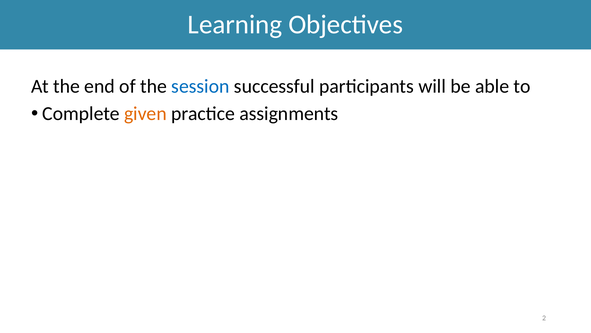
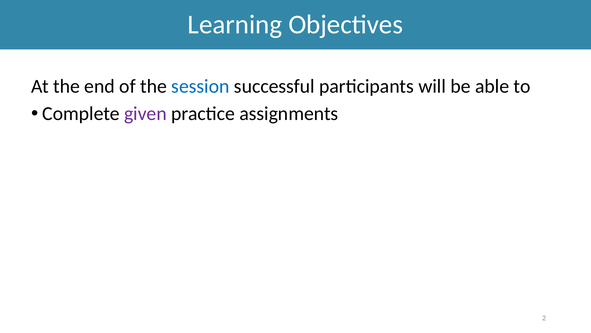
given colour: orange -> purple (145, 113)
